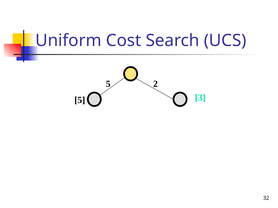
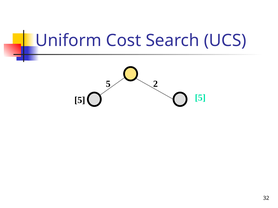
3: 3 -> 5 (200, 98)
